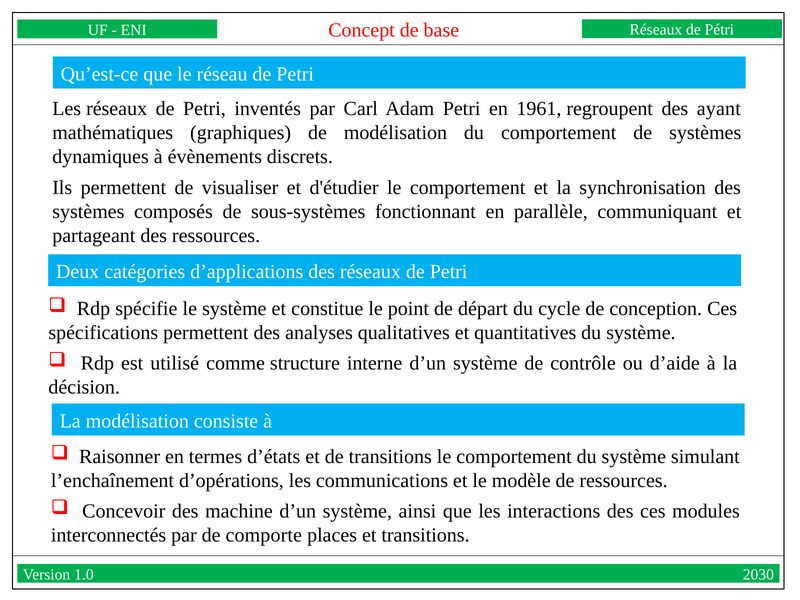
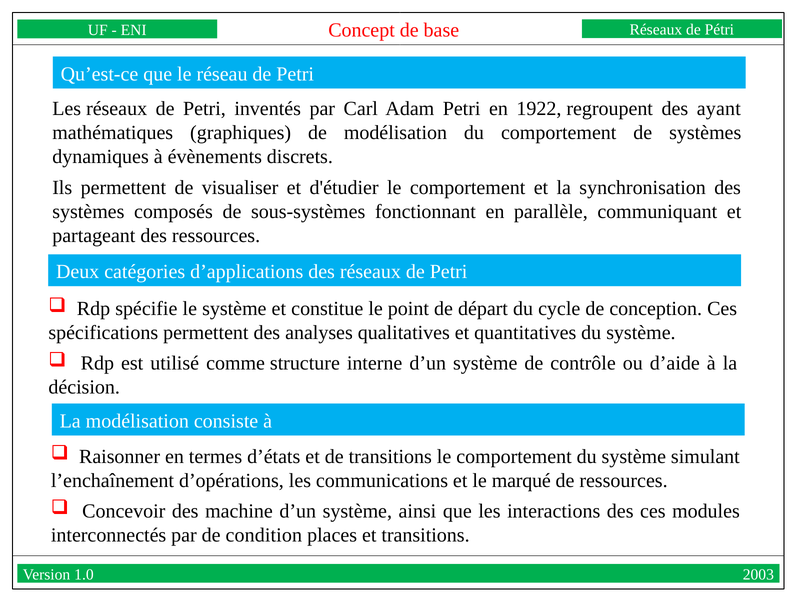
1961: 1961 -> 1922 (539, 109)
modèle: modèle -> marqué (521, 480)
comporte: comporte -> condition (264, 535)
2030: 2030 -> 2003 (758, 574)
